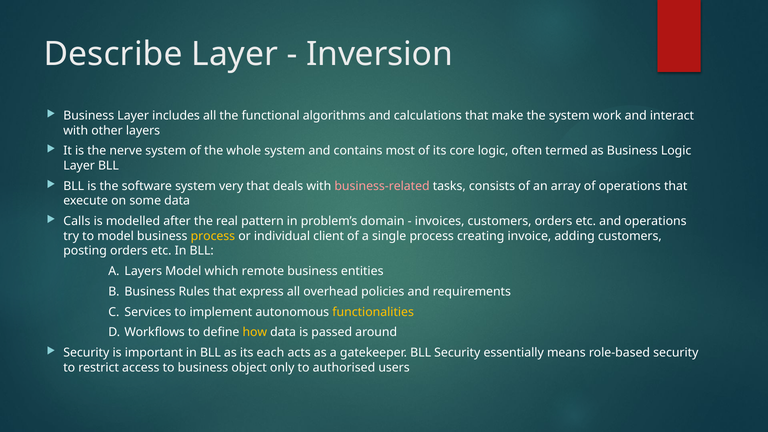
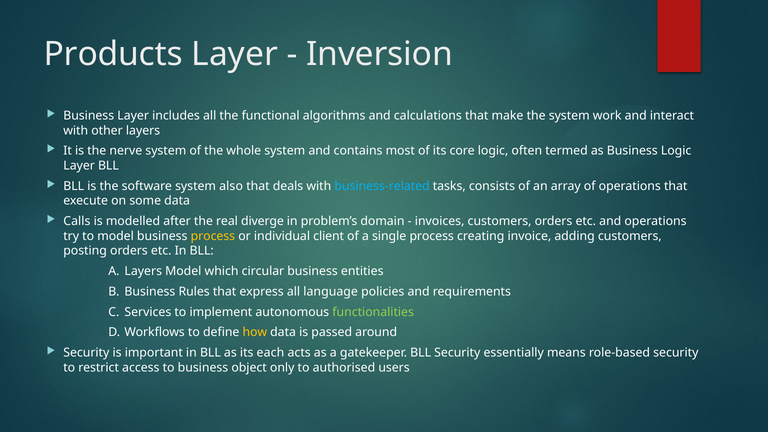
Describe: Describe -> Products (113, 54)
very: very -> also (231, 186)
business-related colour: pink -> light blue (382, 186)
pattern: pattern -> diverge (262, 221)
remote: remote -> circular (263, 271)
overhead: overhead -> language (331, 292)
functionalities colour: yellow -> light green (373, 312)
